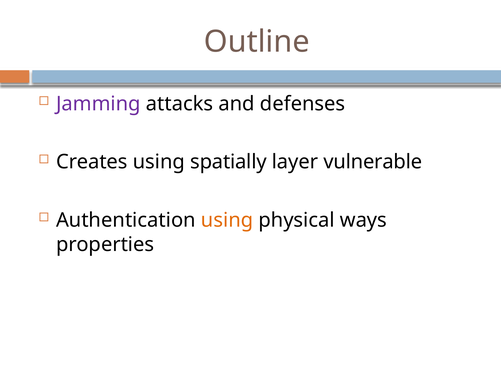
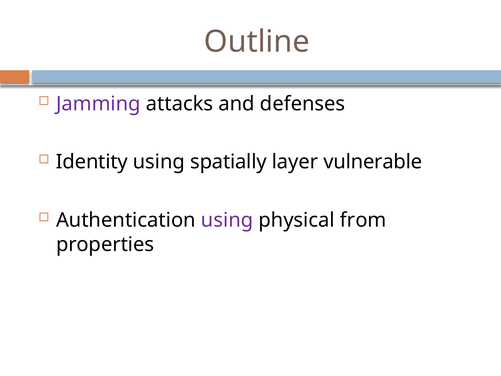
Creates: Creates -> Identity (92, 162)
using colour: orange -> purple (227, 220)
ways: ways -> from (363, 220)
